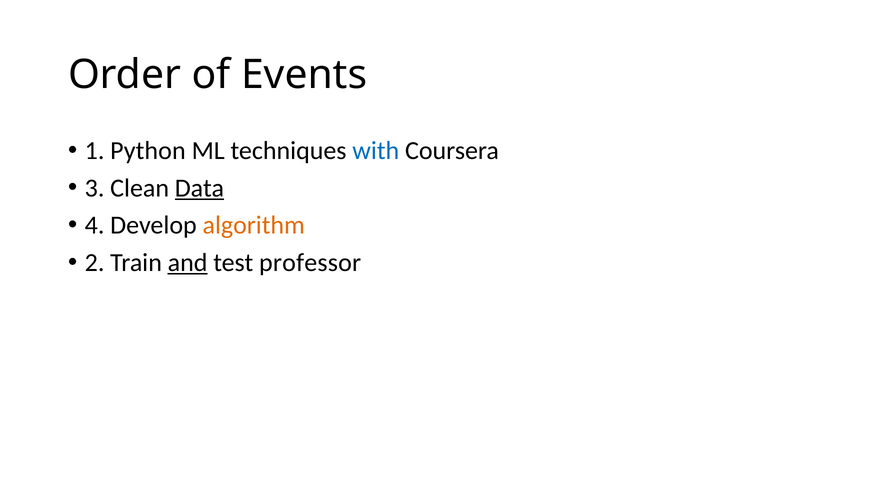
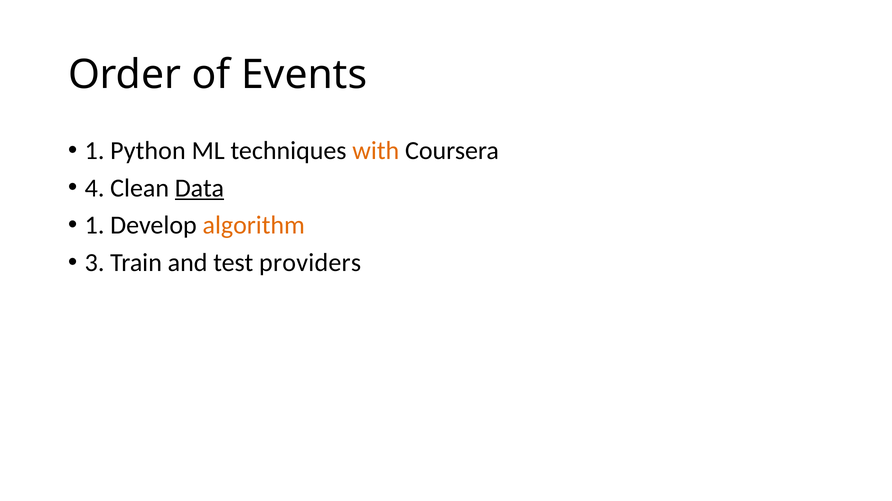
with colour: blue -> orange (376, 151)
3: 3 -> 4 (95, 188)
4: 4 -> 1 (95, 226)
2: 2 -> 3 (95, 263)
and underline: present -> none (188, 263)
professor: professor -> providers (310, 263)
